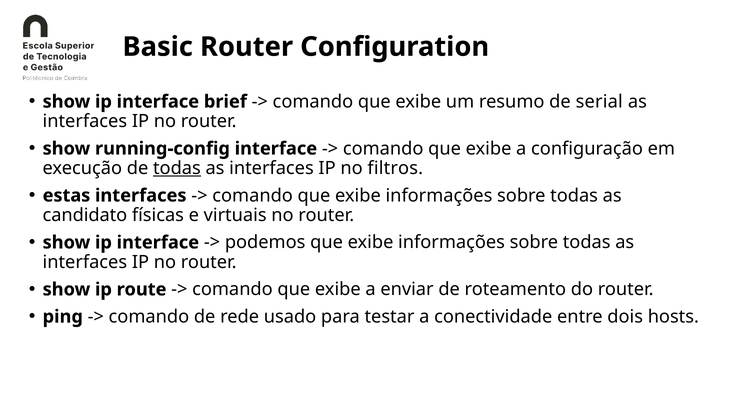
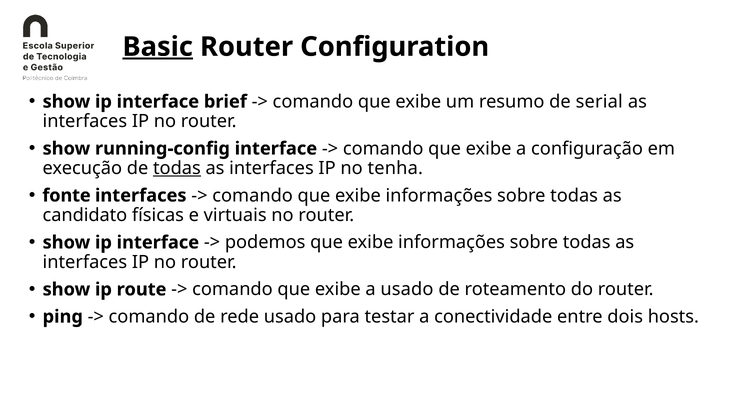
Basic underline: none -> present (158, 47)
filtros: filtros -> tenha (395, 168)
estas: estas -> fonte (67, 196)
a enviar: enviar -> usado (407, 289)
